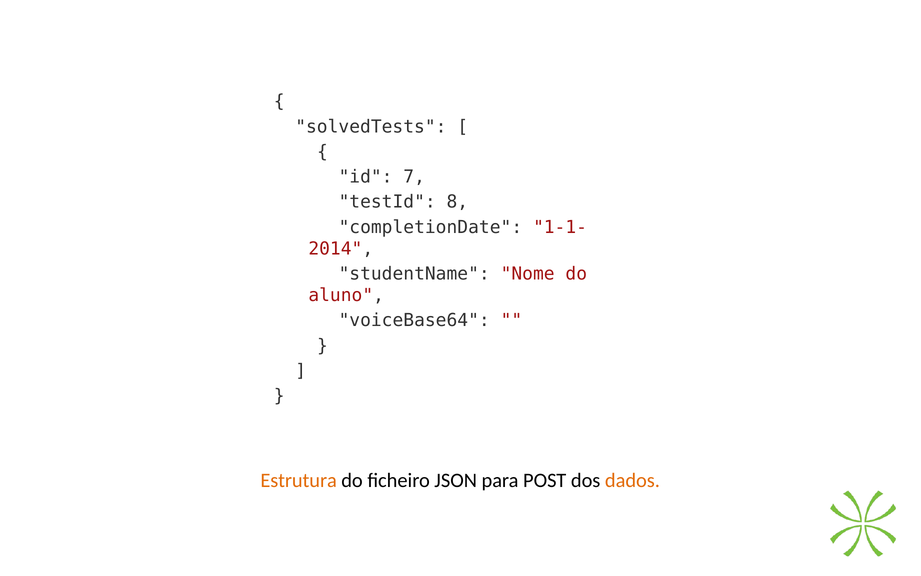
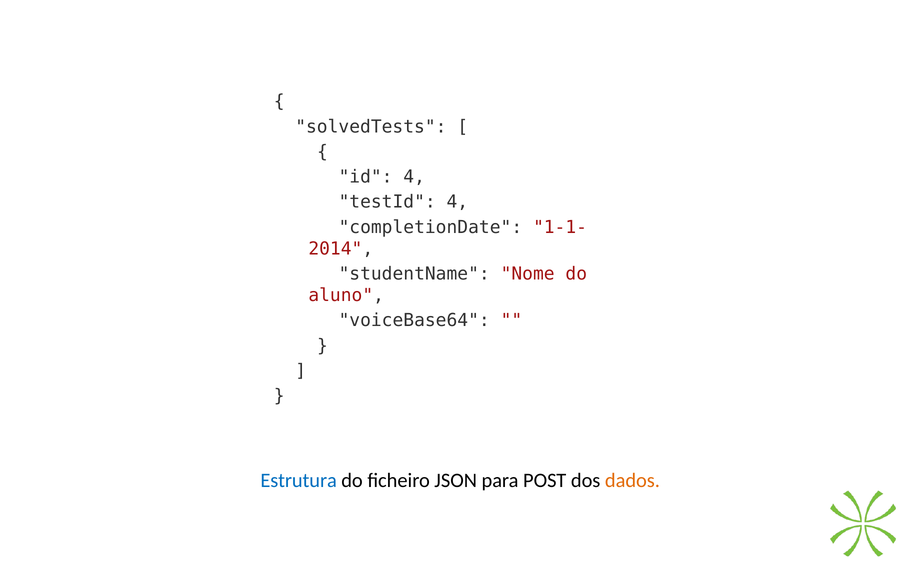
id 7: 7 -> 4 (414, 177)
testId 8: 8 -> 4 (457, 202)
Estrutura colour: orange -> blue (299, 480)
